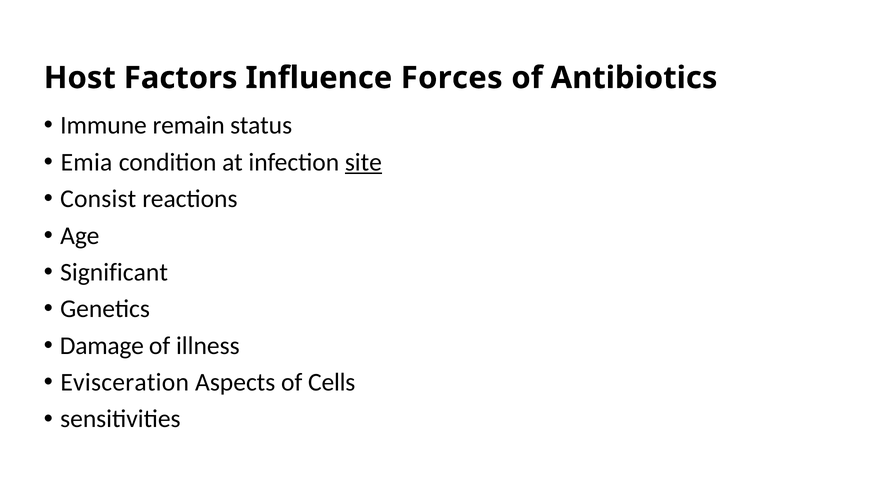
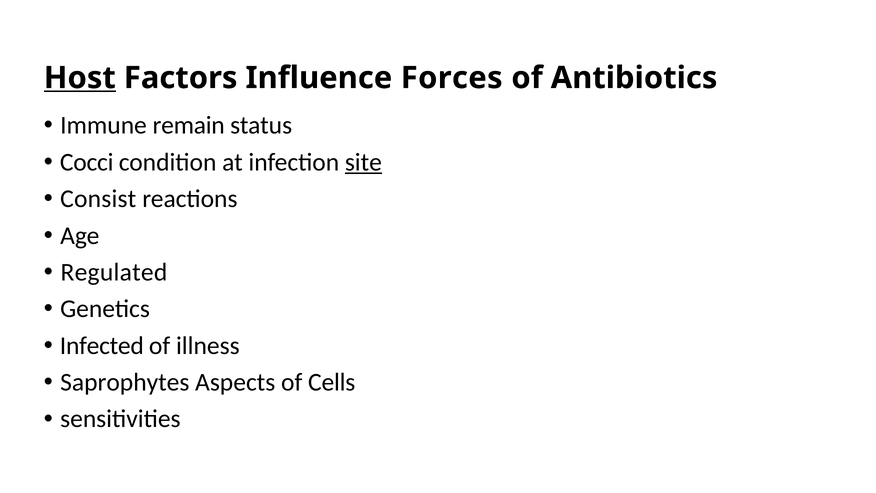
Host underline: none -> present (80, 78)
Emia: Emia -> Cocci (87, 162)
Significant: Significant -> Regulated (114, 272)
Damage: Damage -> Infected (102, 345)
Evisceration: Evisceration -> Saprophytes (125, 382)
